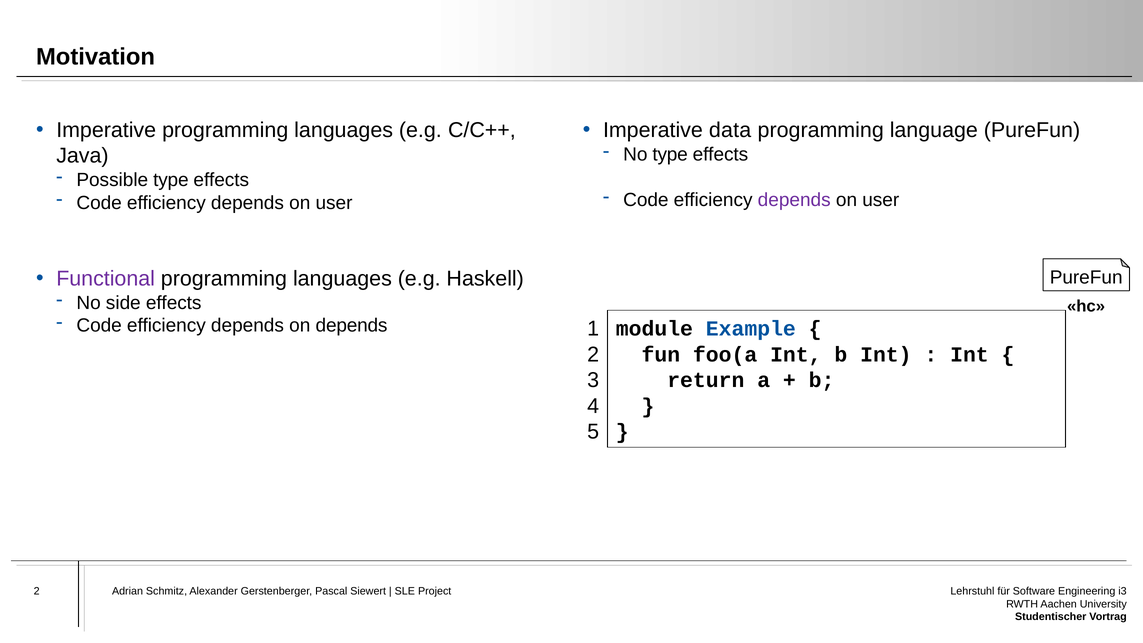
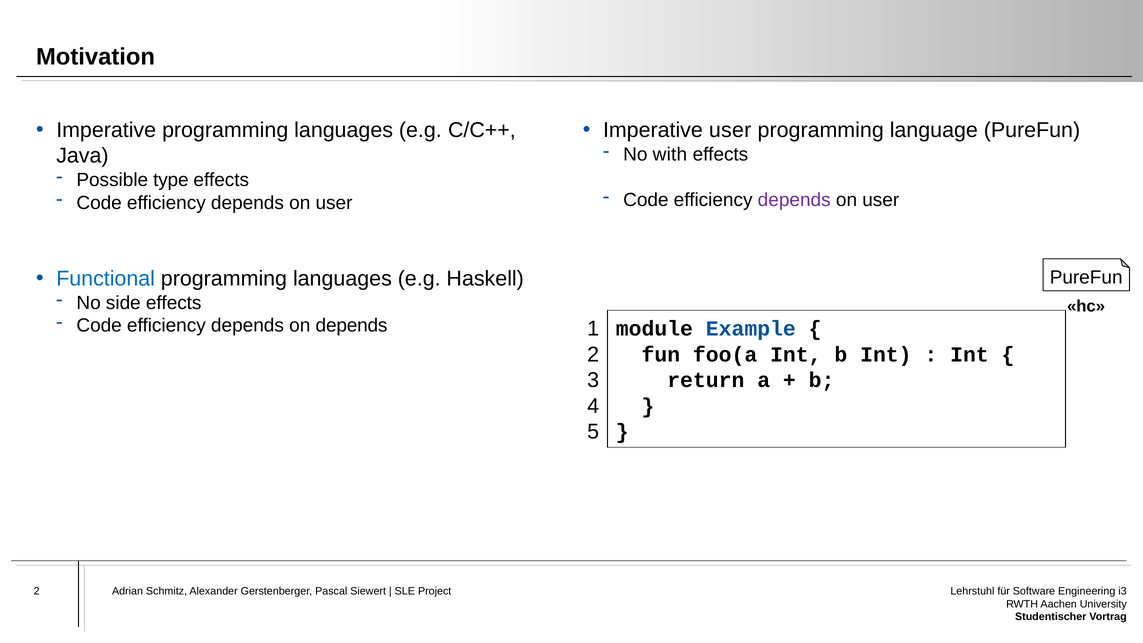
Imperative data: data -> user (730, 130)
No type: type -> with (670, 154)
Functional colour: purple -> blue (106, 279)
